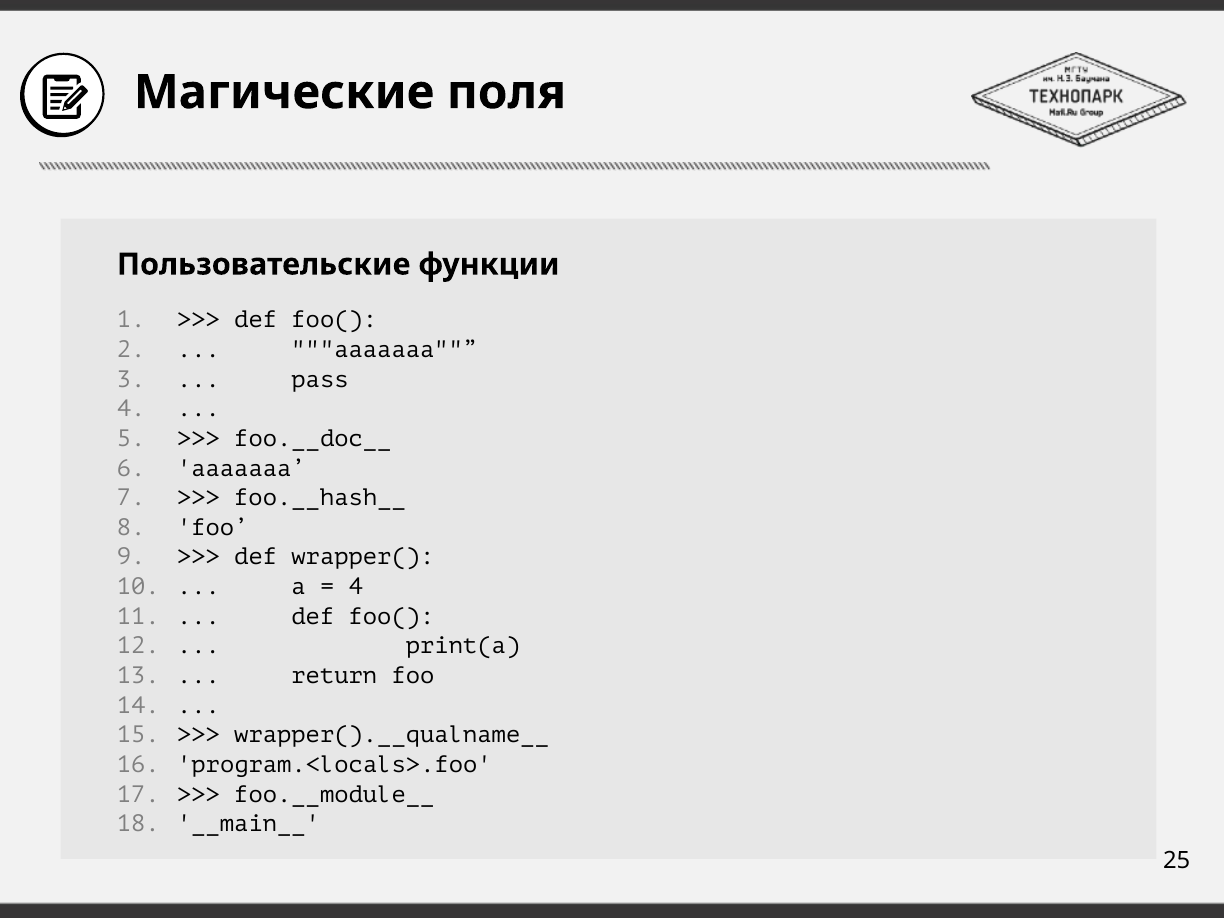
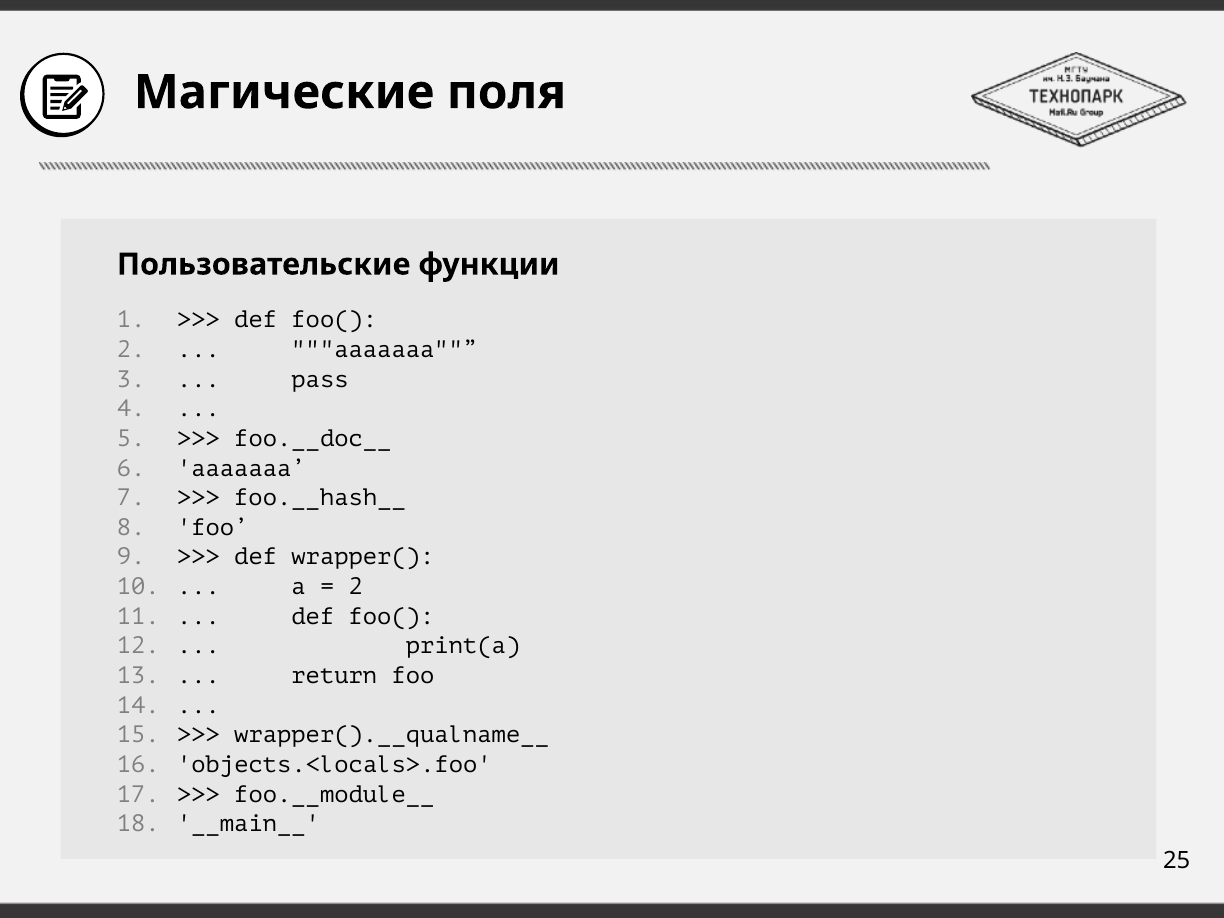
4: 4 -> 2 (356, 587)
program.<locals>.foo: program.<locals>.foo -> objects.<locals>.foo (334, 765)
